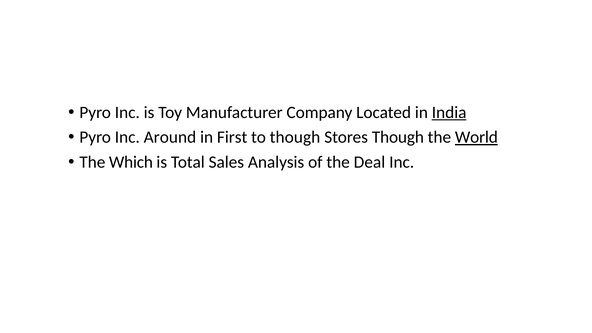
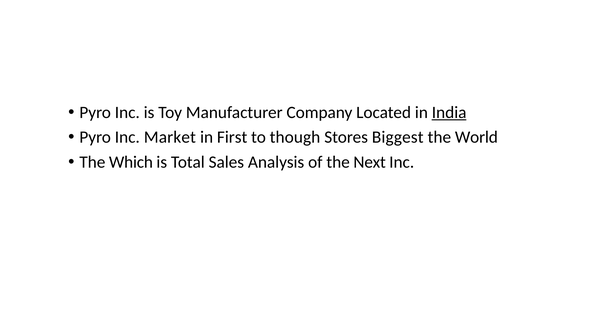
Around: Around -> Market (170, 137)
Stores Though: Though -> Biggest (398, 137)
World underline: present -> none (476, 137)
Deal: Deal -> Next (370, 162)
